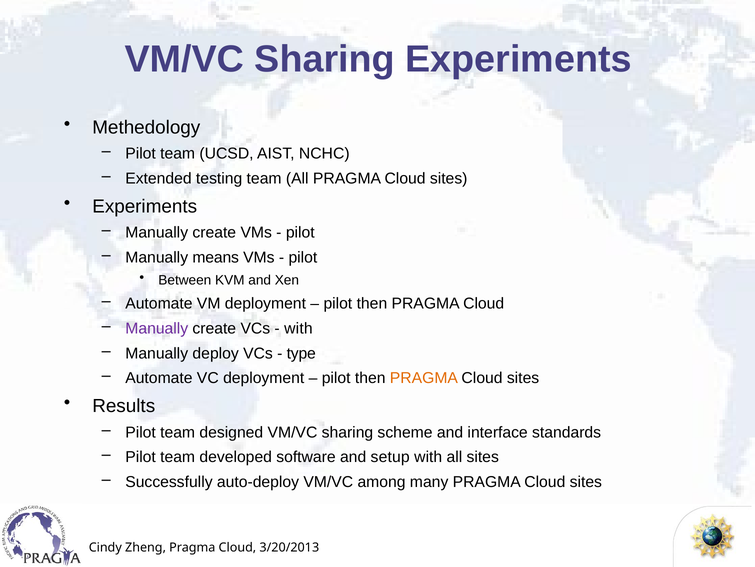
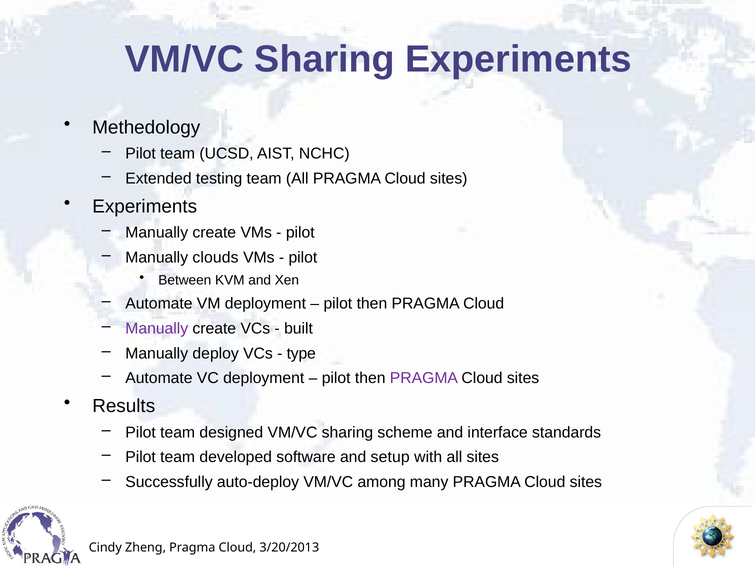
means: means -> clouds (216, 257)
with: with -> built (299, 328)
PRAGMA colour: orange -> purple (424, 378)
